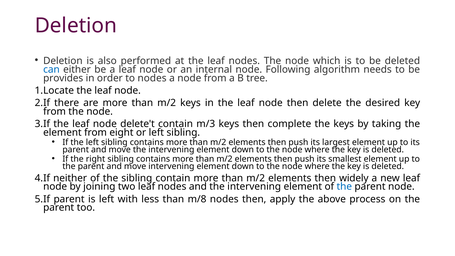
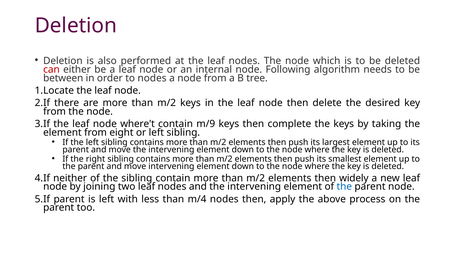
can colour: blue -> red (51, 69)
provides: provides -> between (63, 78)
delete't: delete't -> where't (138, 124)
m/3: m/3 -> m/9 (206, 124)
m/8: m/8 -> m/4 (197, 199)
